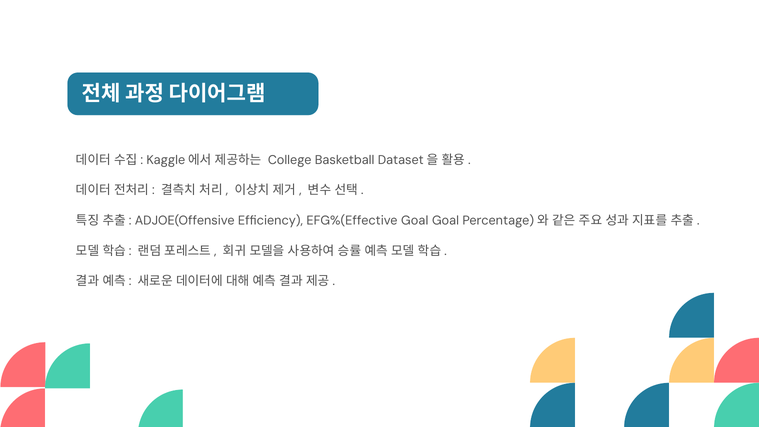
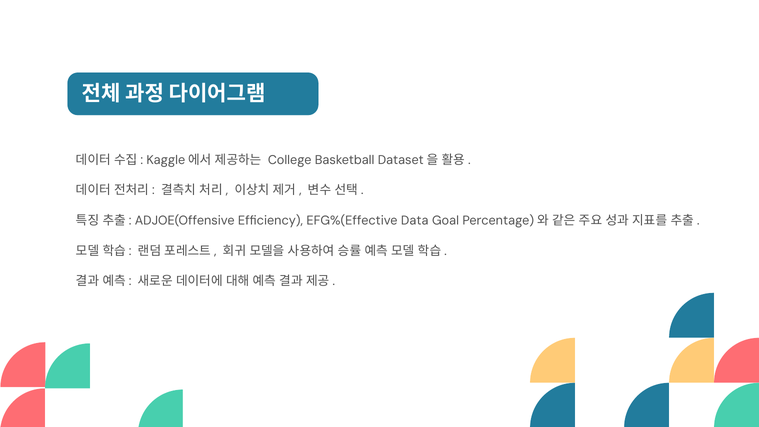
EFG%(Effective Goal: Goal -> Data (415, 221)
